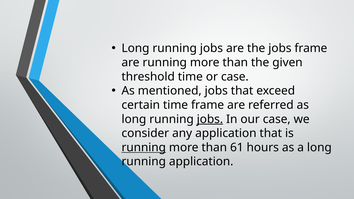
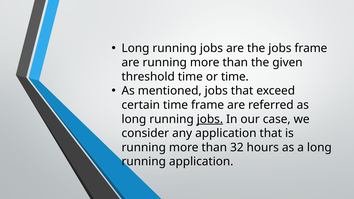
or case: case -> time (235, 77)
running underline: present -> none (144, 148)
61: 61 -> 32 (237, 148)
